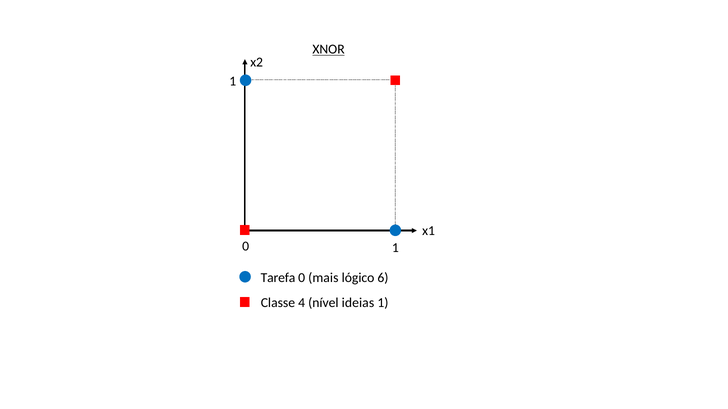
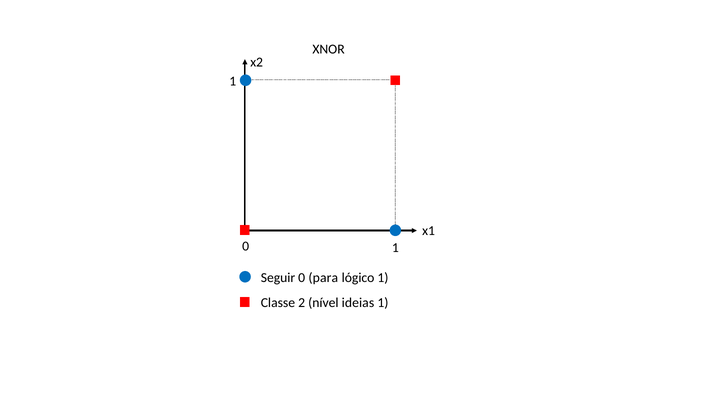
XNOR underline: present -> none (329, 49)
Tarefa: Tarefa -> Seguir (278, 278)
mais: mais -> para (323, 278)
lógico 6: 6 -> 1 (383, 278)
4: 4 -> 2 (302, 303)
